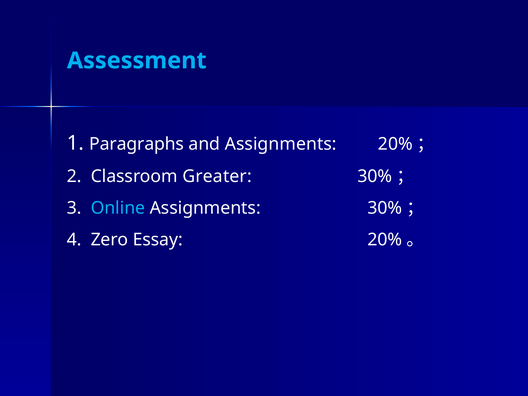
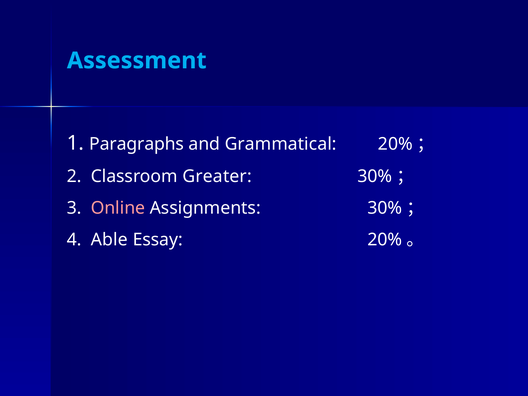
and Assignments: Assignments -> Grammatical (281, 144)
Online colour: light blue -> pink (118, 208)
Zero: Zero -> Able (109, 240)
